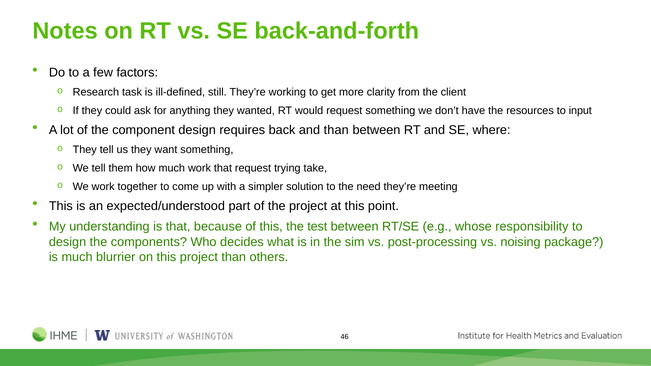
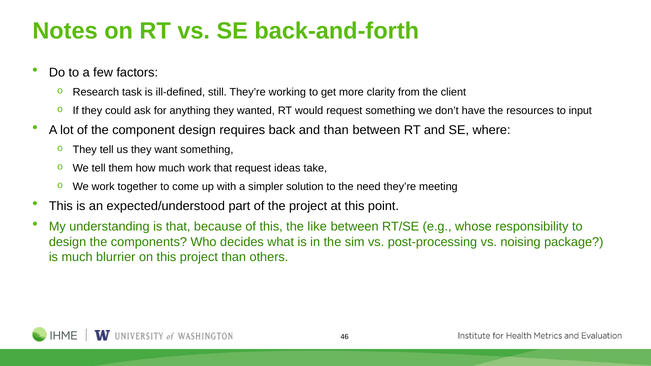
trying: trying -> ideas (287, 168)
test: test -> like (317, 227)
